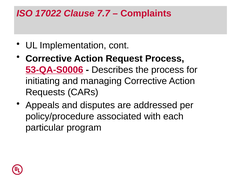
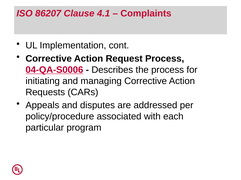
17022: 17022 -> 86207 (48, 14)
7.7: 7.7 -> 4.1 (104, 14)
53-QA-S0006: 53-QA-S0006 -> 04-QA-S0006 (54, 70)
